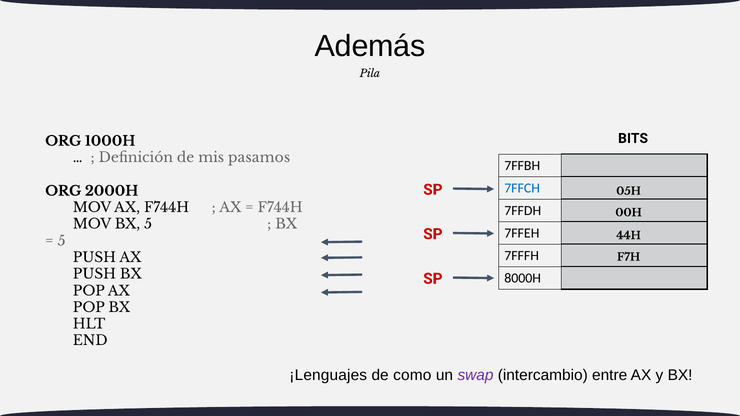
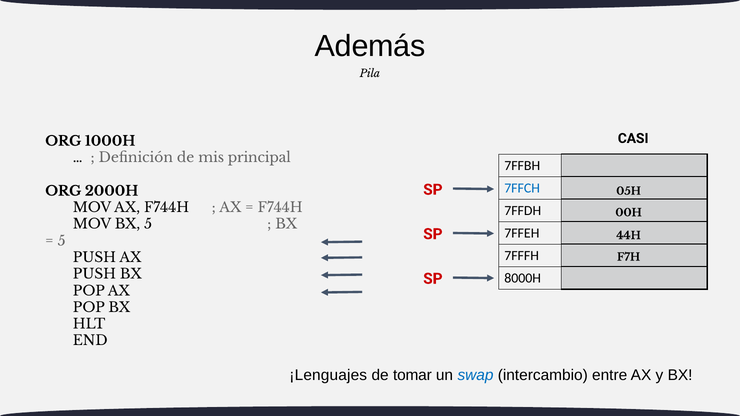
BITS: BITS -> CASI (633, 138)
pasamos: pasamos -> principal (259, 158)
como: como -> tomar (412, 376)
swap colour: purple -> blue (476, 376)
